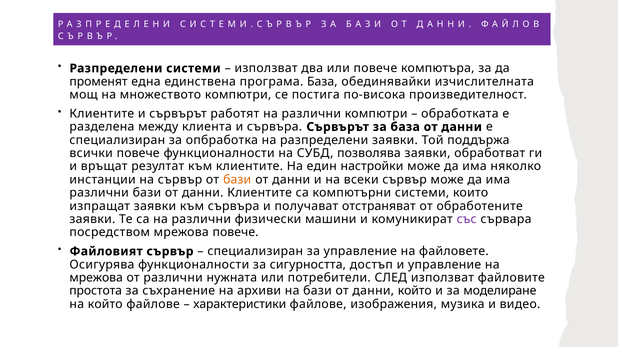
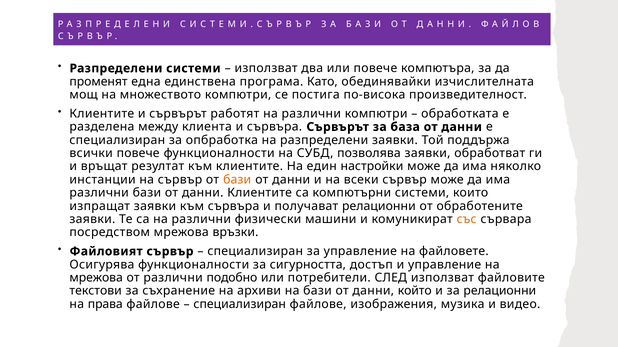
програма База: База -> Като (322, 82)
получават отстраняват: отстраняват -> релационни (379, 206)
със colour: purple -> orange (467, 220)
мрежова повече: повече -> връзки (235, 233)
нужната: нужната -> подобно (232, 278)
простота: простота -> текстови (96, 291)
за моделиране: моделиране -> релационни (500, 291)
на който: който -> права (105, 305)
характеристики: характеристики -> специализиран (240, 305)
